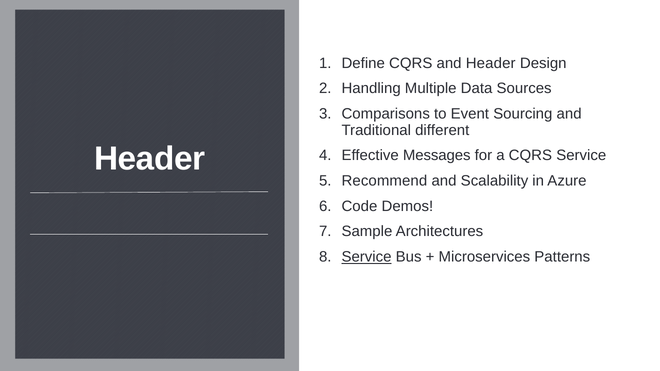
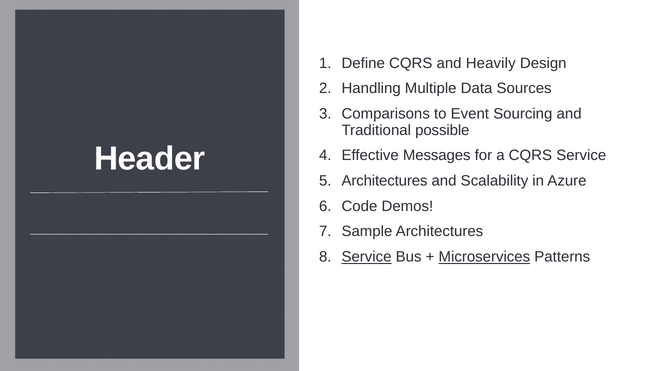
and Header: Header -> Heavily (491, 63)
different: different -> possible (442, 130)
Recommend: Recommend -> Architectures (385, 181)
Microservices underline: none -> present (484, 257)
